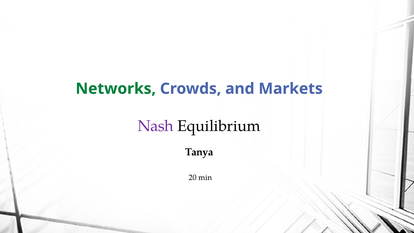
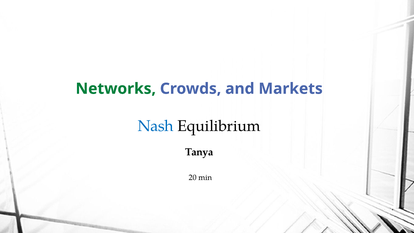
Nash colour: purple -> blue (156, 126)
